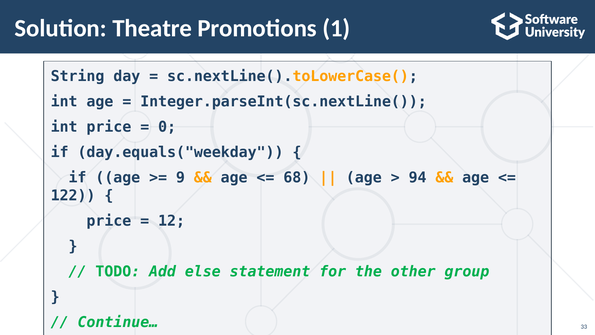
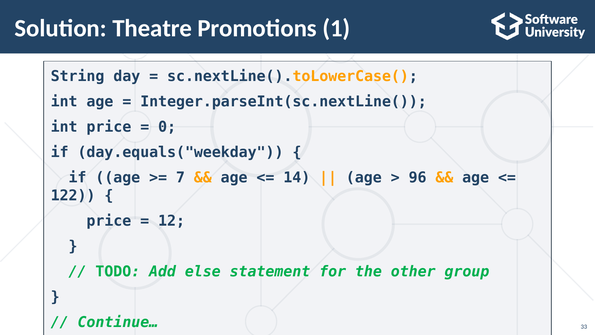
9: 9 -> 7 (180, 178)
68: 68 -> 14 (297, 178)
94: 94 -> 96 (418, 178)
